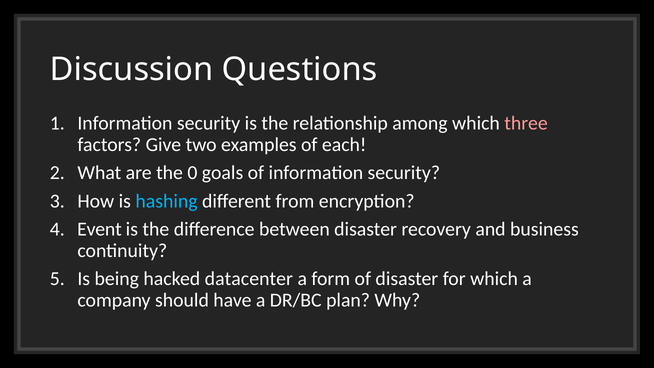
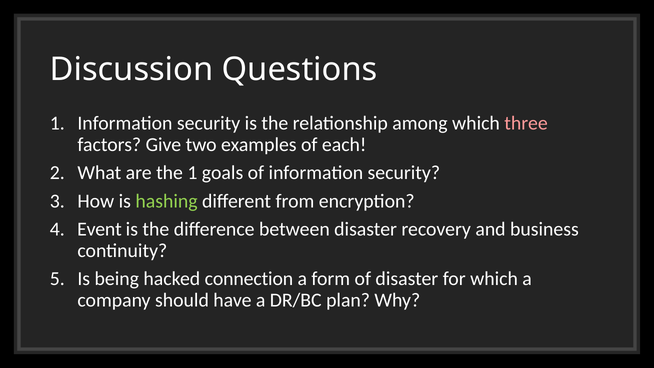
the 0: 0 -> 1 (192, 173)
hashing colour: light blue -> light green (167, 201)
datacenter: datacenter -> connection (249, 279)
